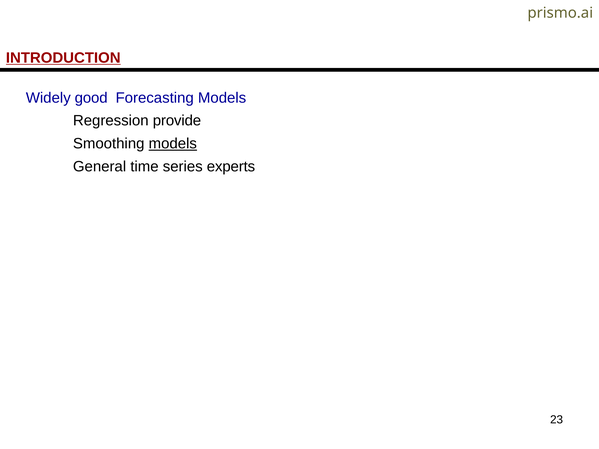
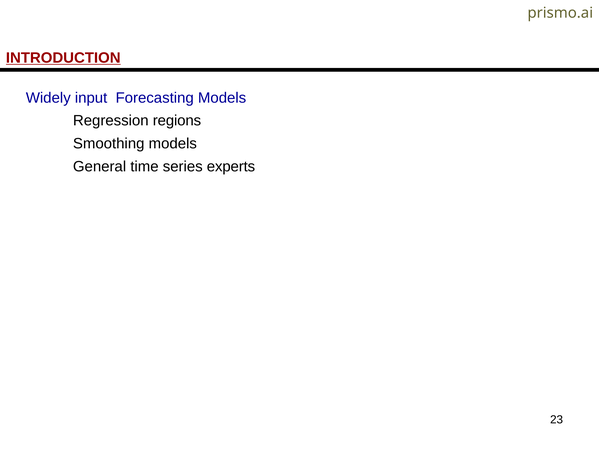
good: good -> input (91, 98)
provide: provide -> regions (177, 121)
models underline: present -> none (173, 144)
